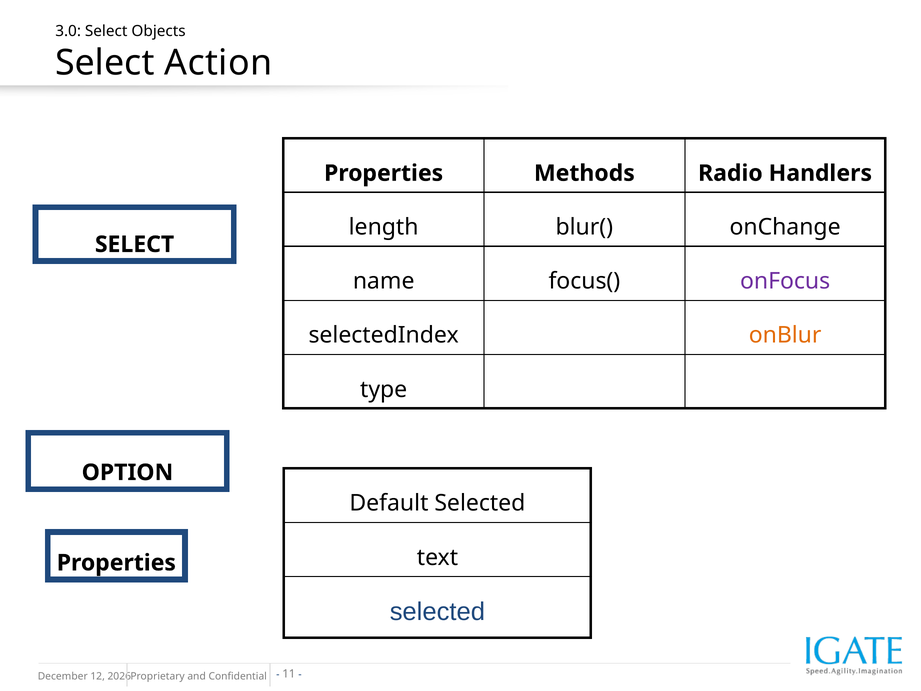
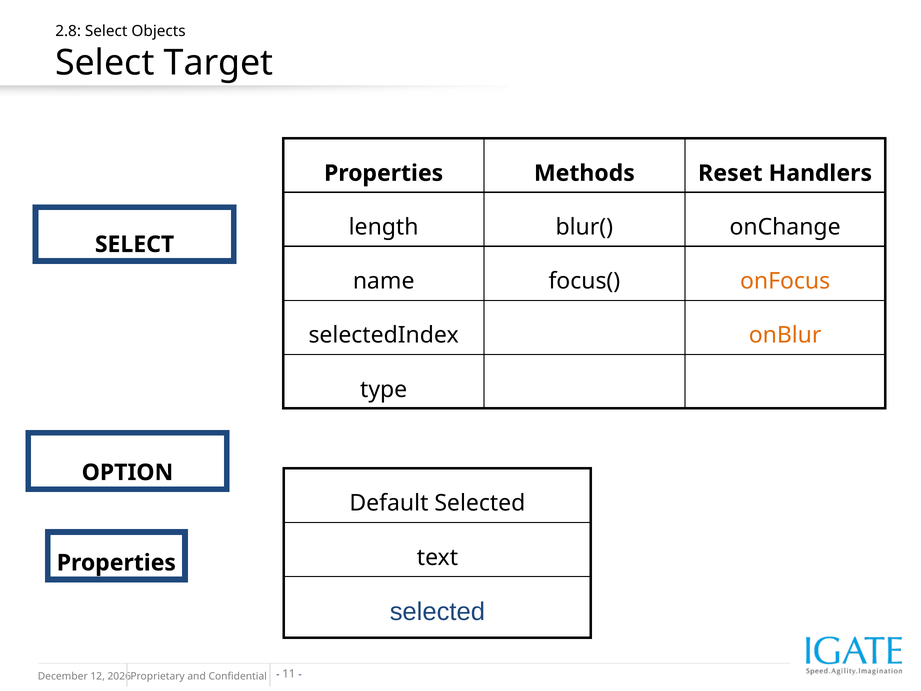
3.0: 3.0 -> 2.8 (68, 31)
Action: Action -> Target (219, 63)
Radio: Radio -> Reset (730, 173)
onFocus colour: purple -> orange (785, 281)
